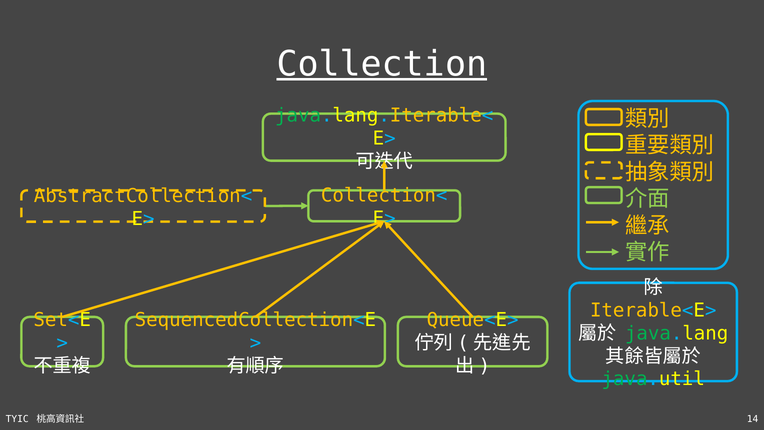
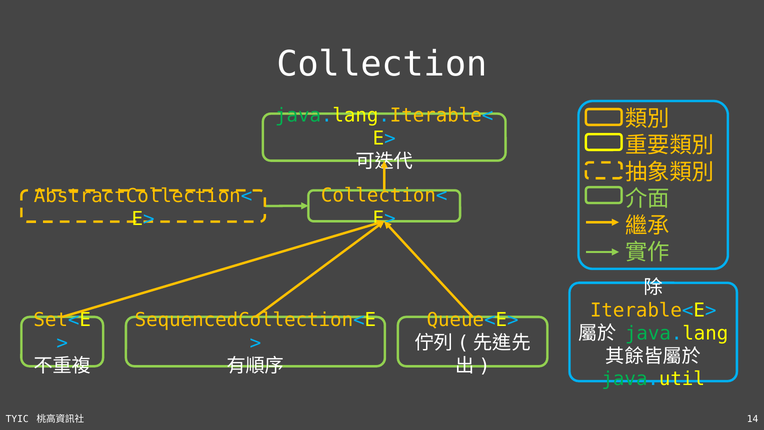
Collection underline: present -> none (382, 64)
